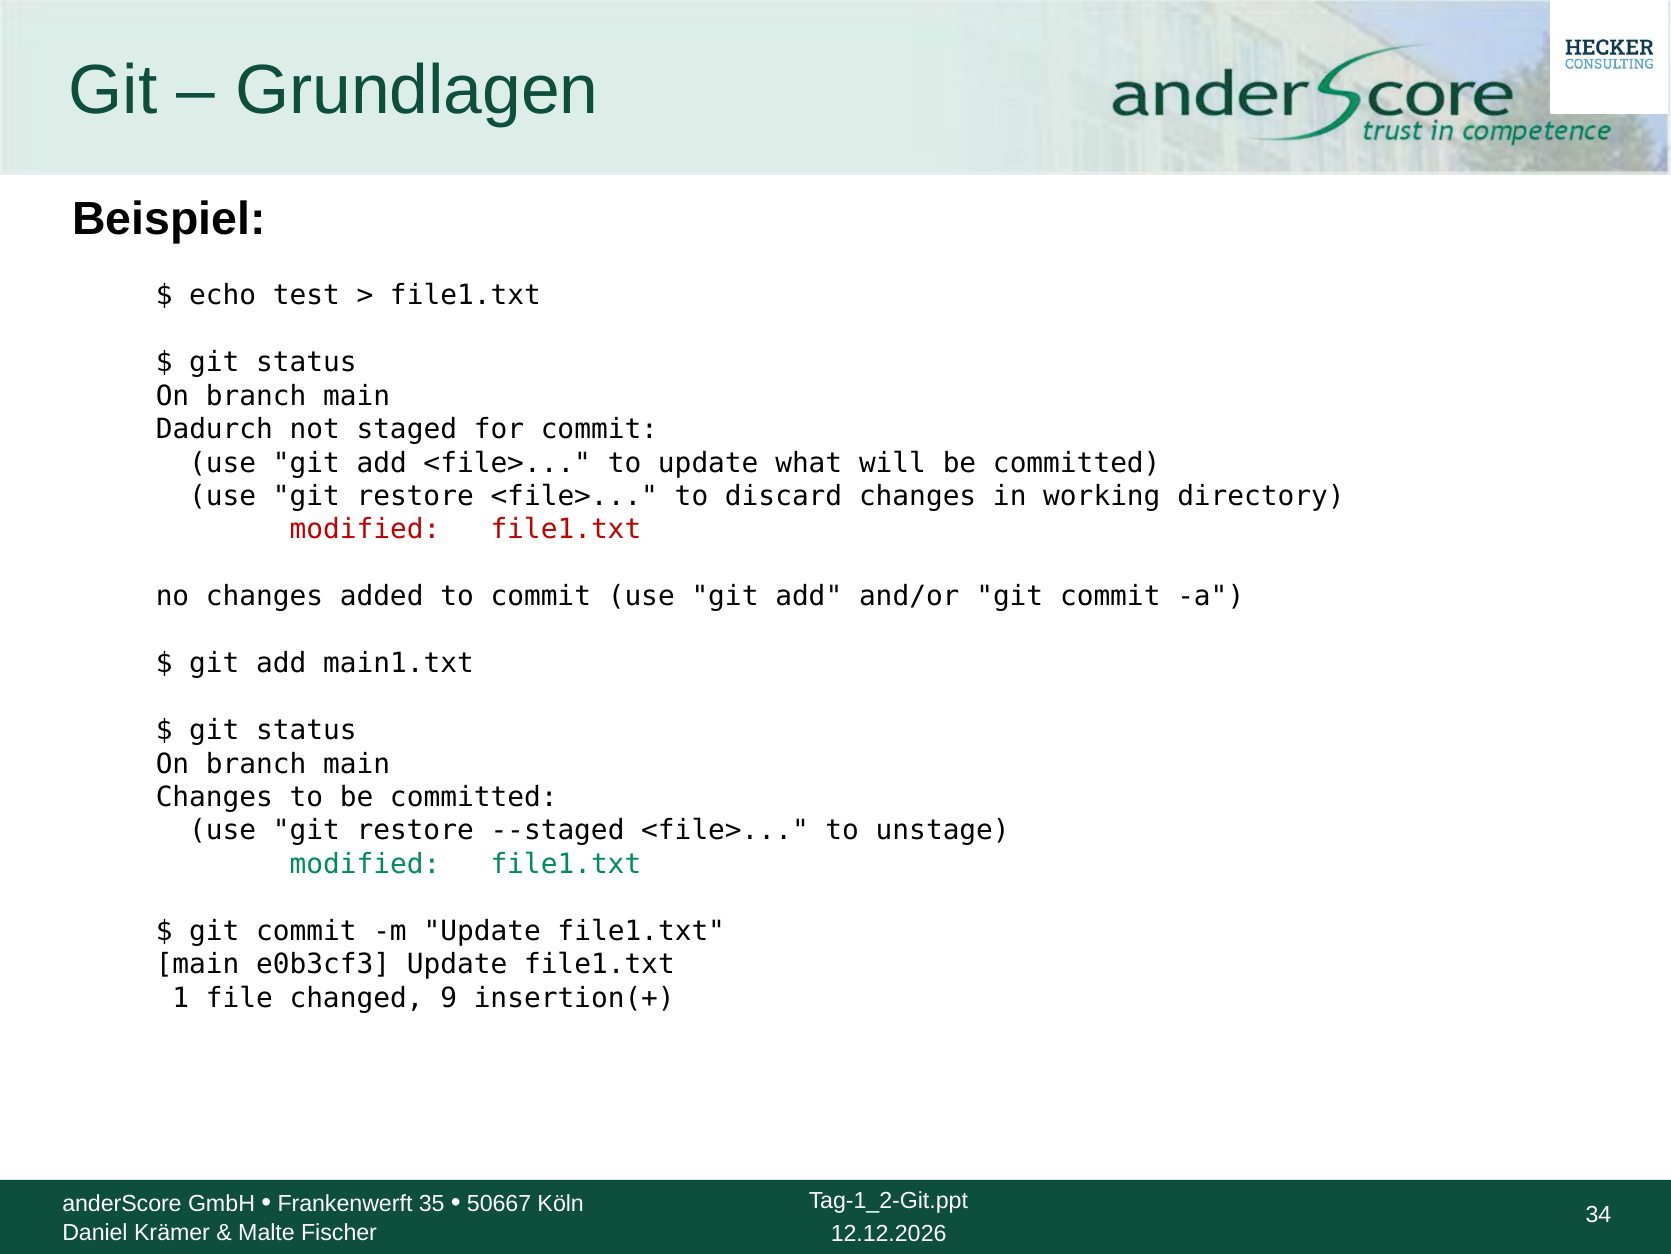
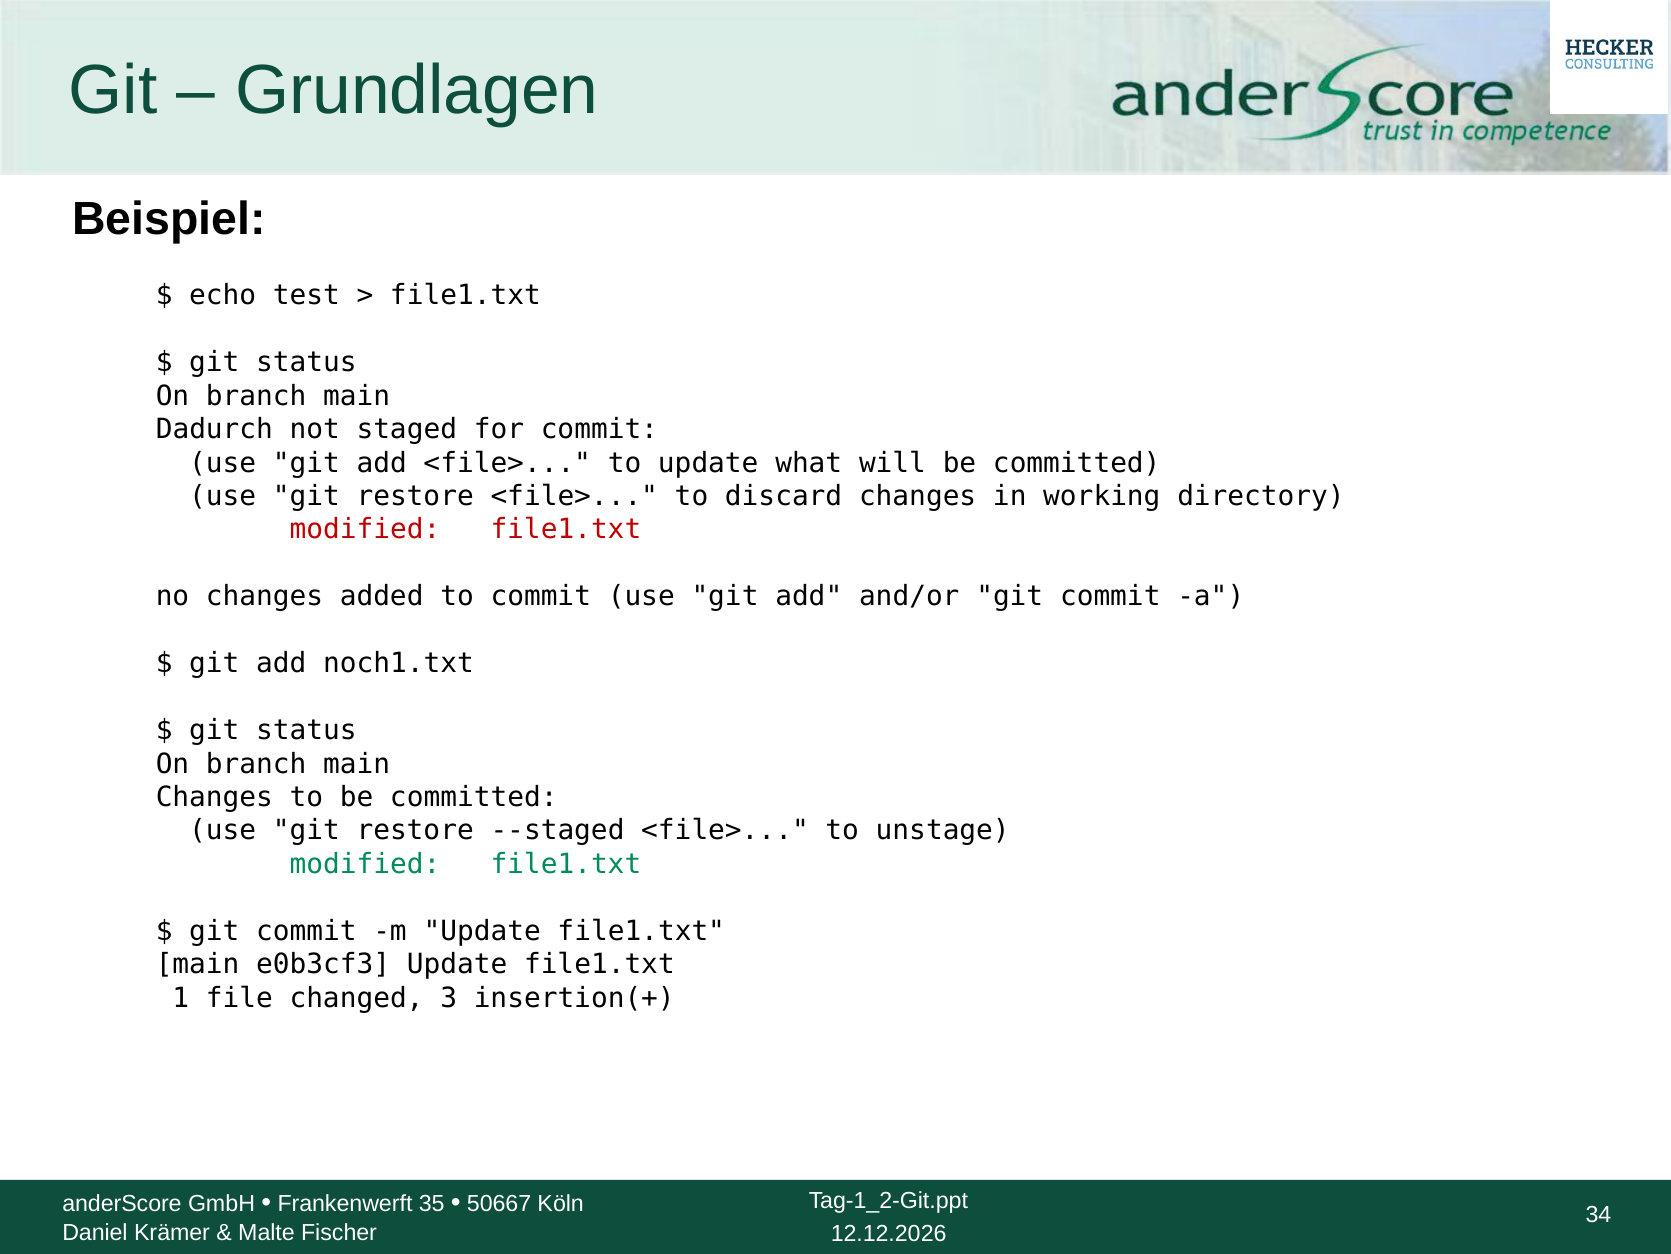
main1.txt: main1.txt -> noch1.txt (399, 663)
9: 9 -> 3 (449, 997)
